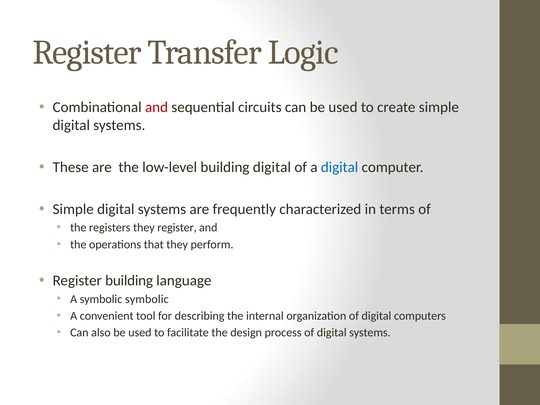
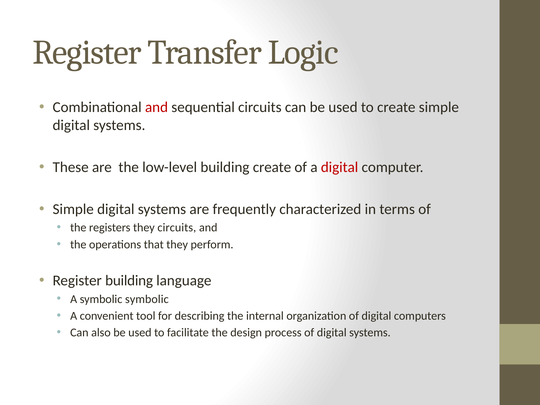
building digital: digital -> create (272, 167)
digital colour: blue -> red (340, 167)
they register: register -> circuits (177, 228)
